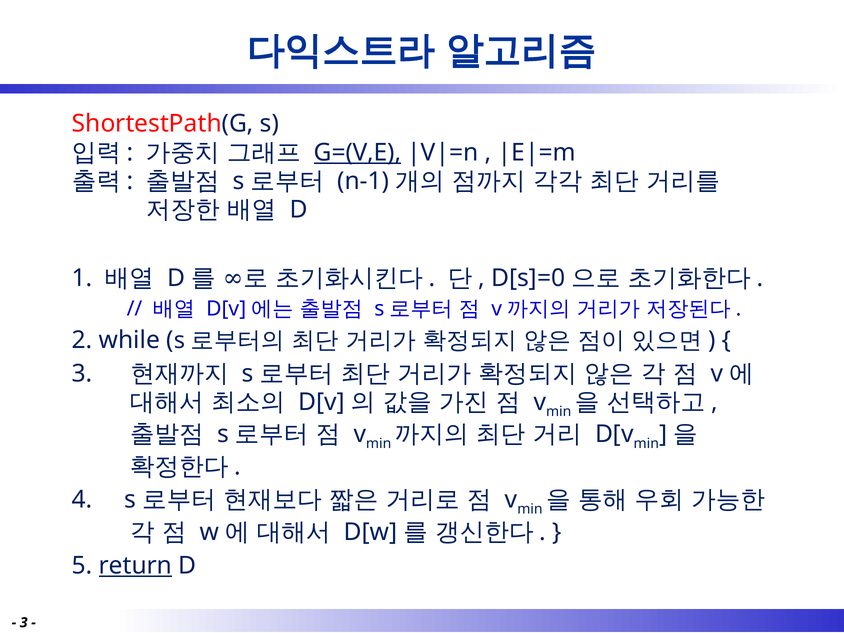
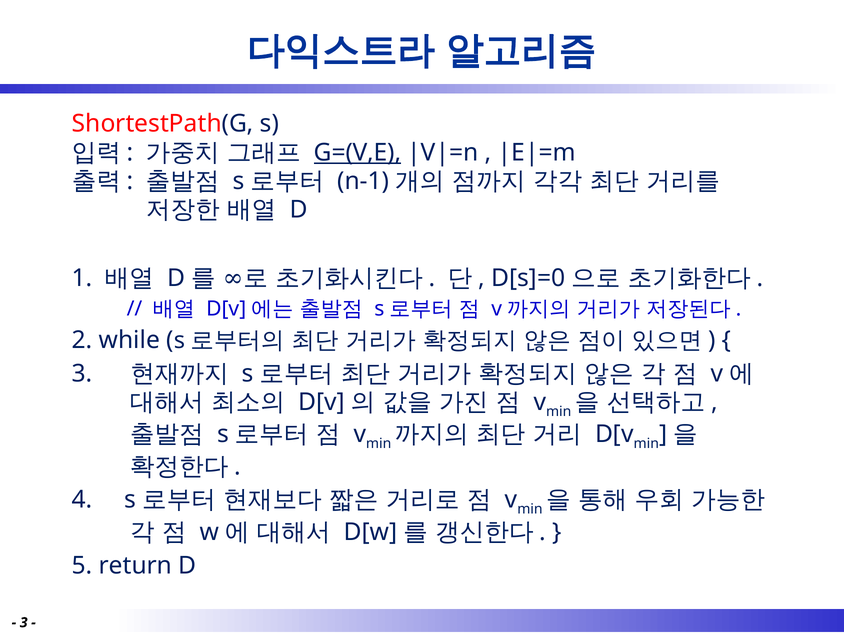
return underline: present -> none (135, 566)
